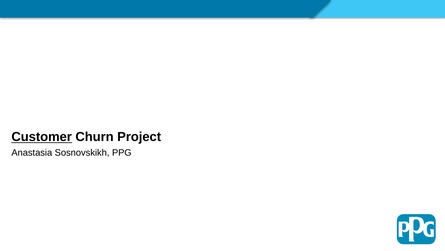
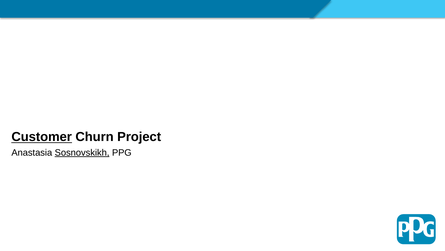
Sosnovskikh underline: none -> present (82, 152)
